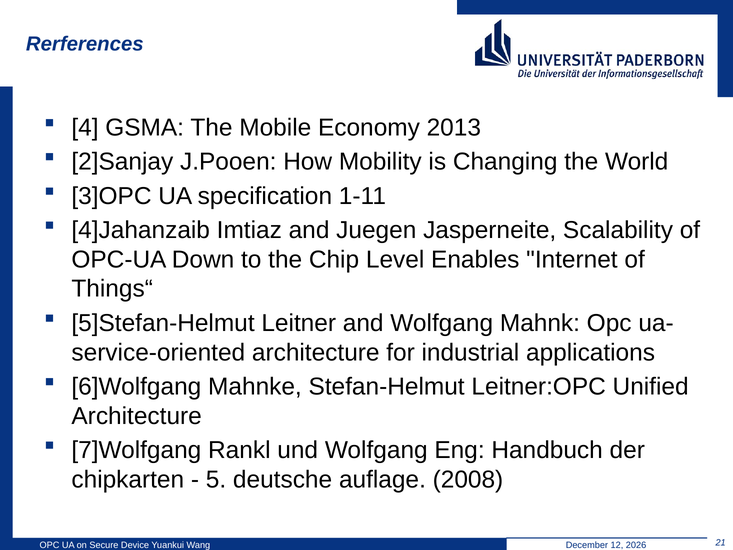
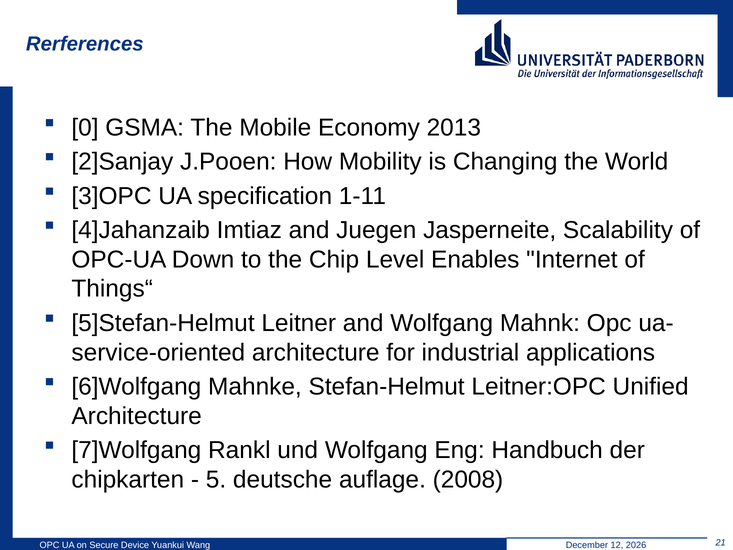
4: 4 -> 0 (85, 128)
